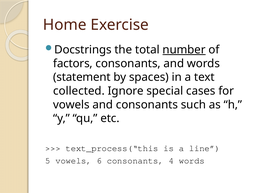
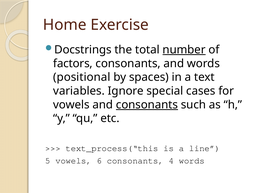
statement: statement -> positional (82, 77)
collected: collected -> variables (79, 91)
consonants underline: none -> present (147, 105)
